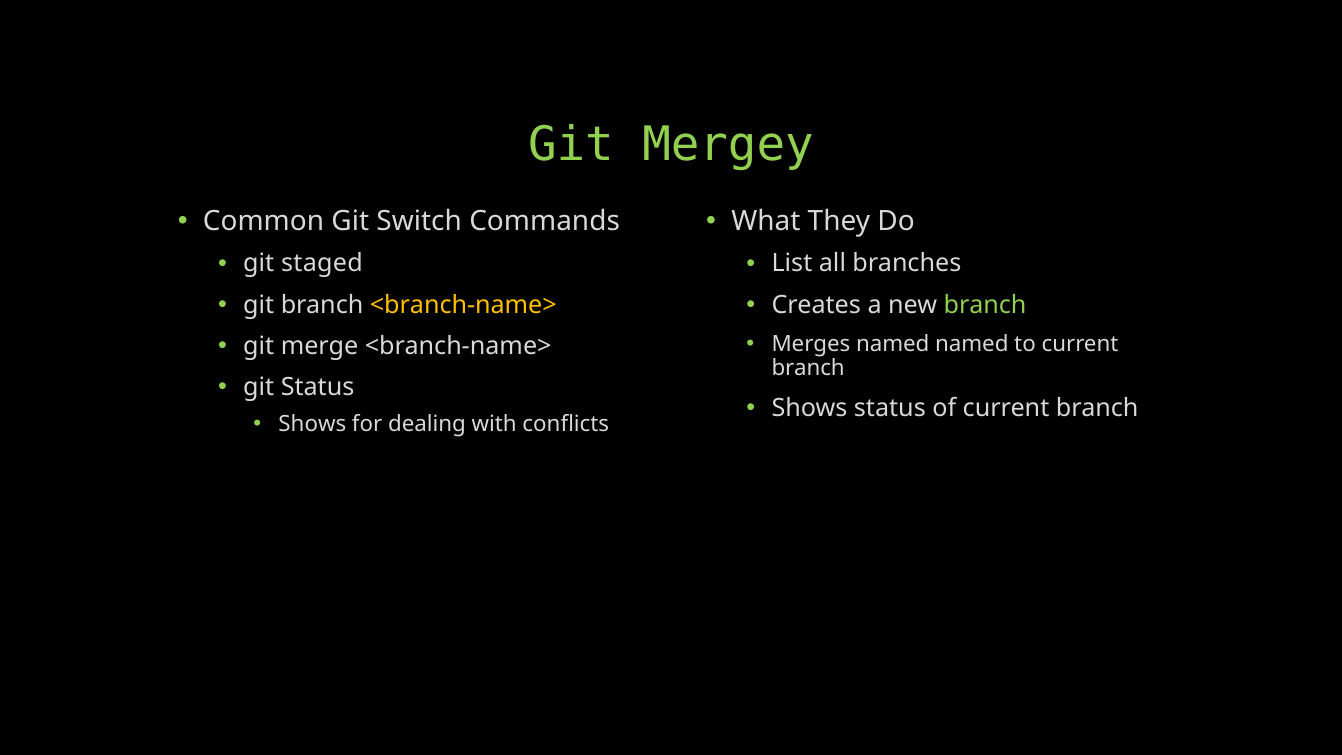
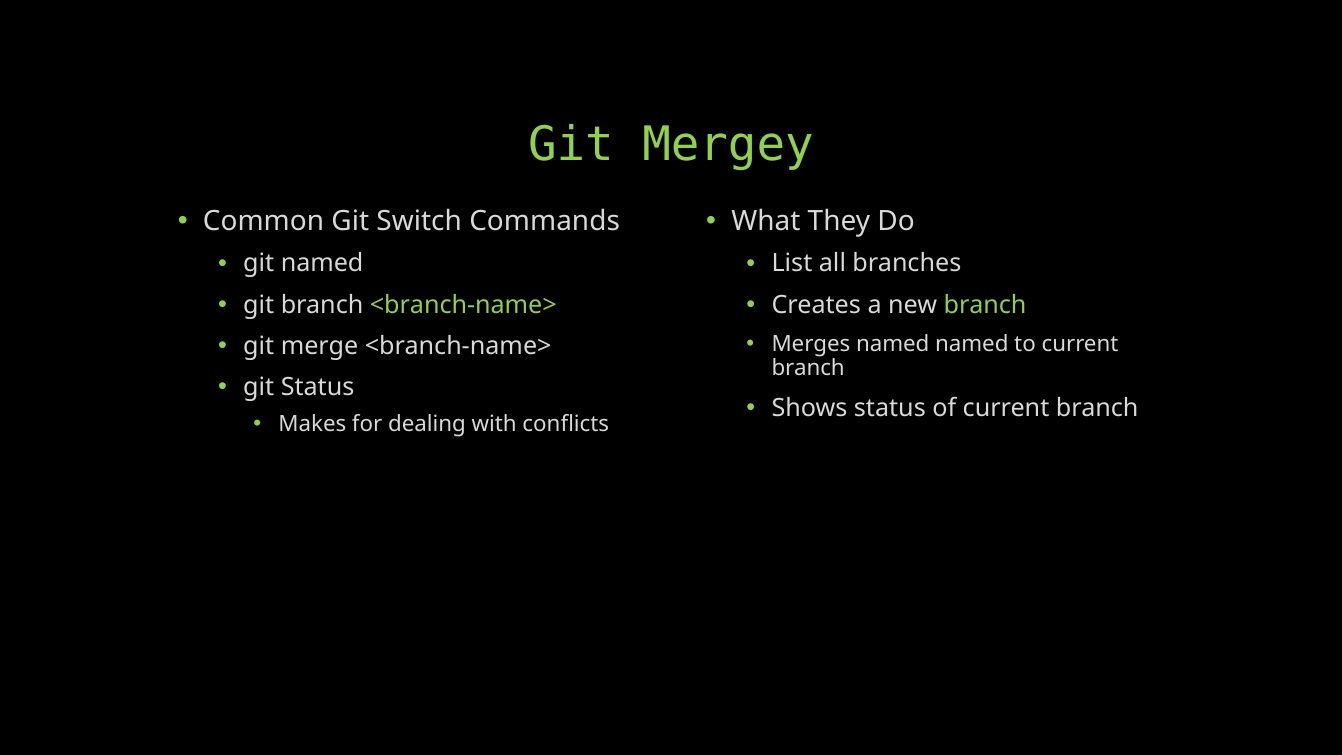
git staged: staged -> named (322, 264)
<branch-name> colour: yellow -> light green (463, 305)
Shows: Shows -> Makes (312, 424)
